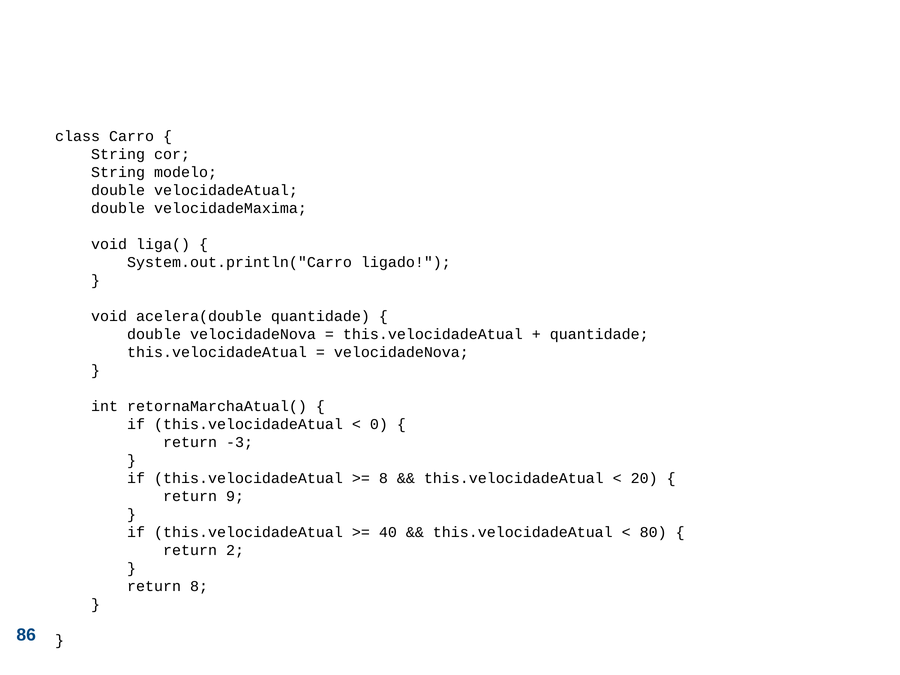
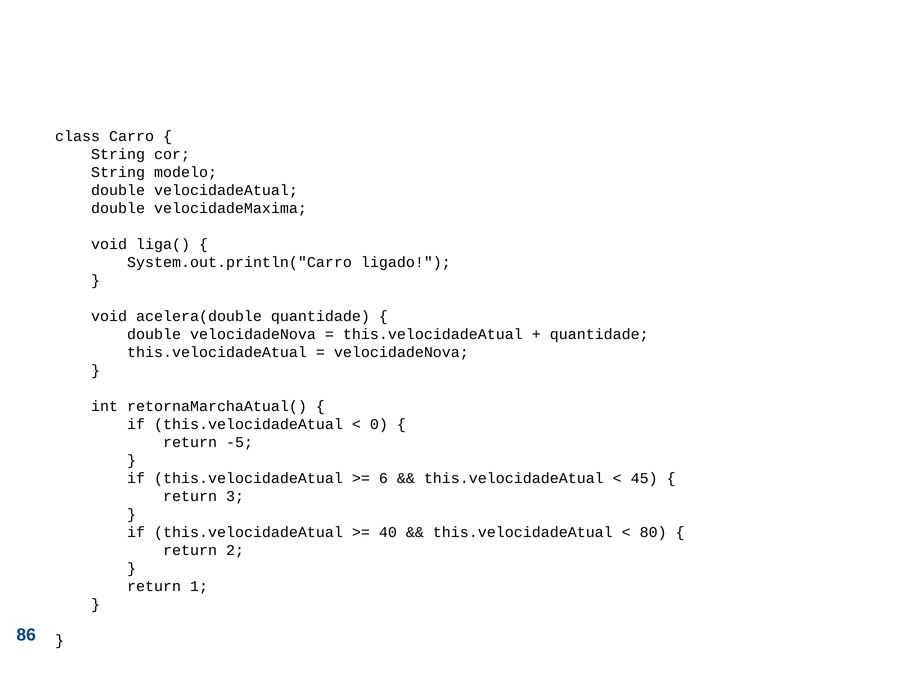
-3: -3 -> -5 (240, 442)
8: 8 -> 6 (383, 478)
20: 20 -> 45 (644, 478)
9: 9 -> 3 (235, 496)
return 8: 8 -> 1 (199, 586)
